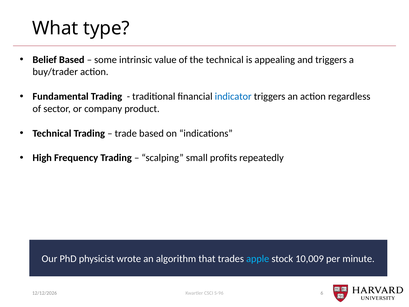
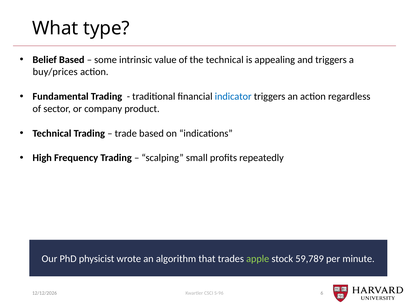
buy/trader: buy/trader -> buy/prices (55, 72)
apple colour: light blue -> light green (258, 259)
10,009: 10,009 -> 59,789 (310, 259)
